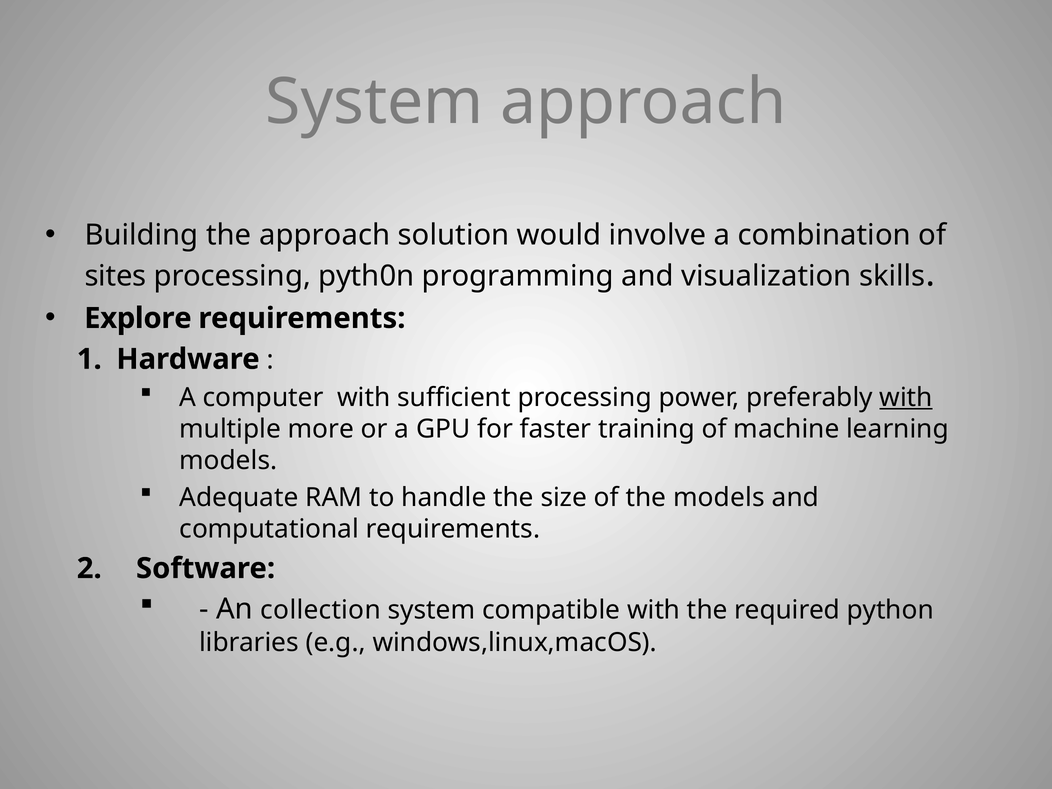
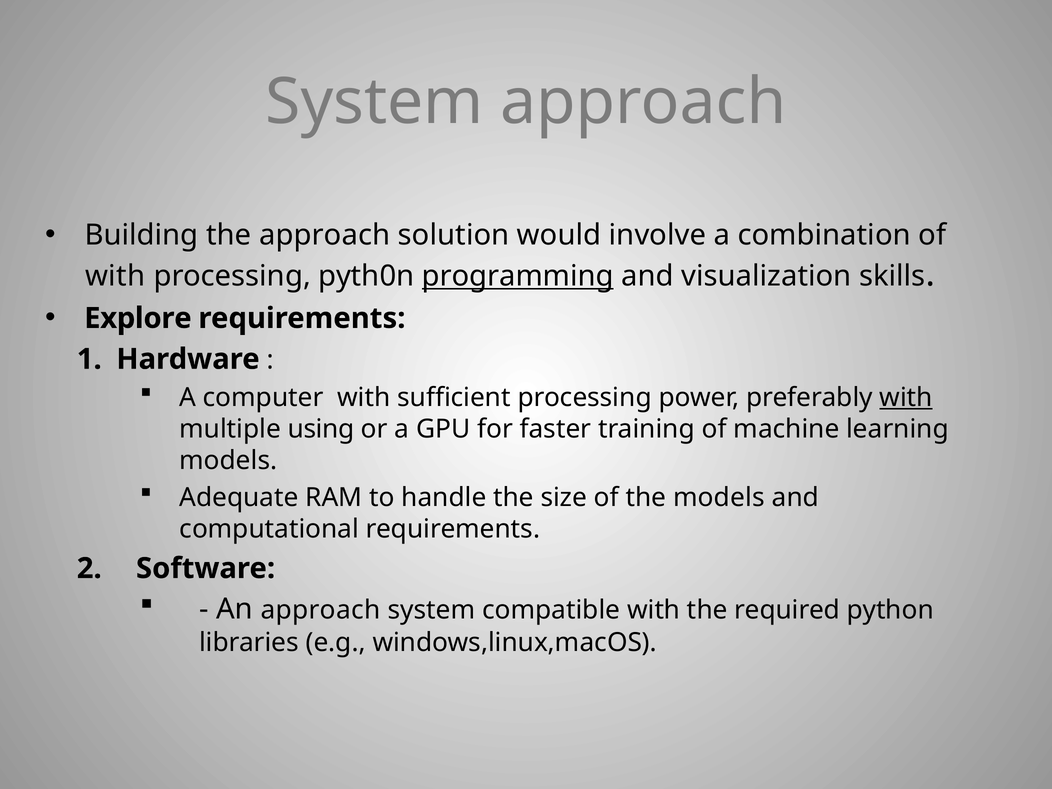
sites: sites -> with (115, 276)
programming underline: none -> present (518, 276)
more: more -> using (321, 429)
An collection: collection -> approach (321, 610)
